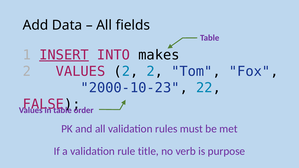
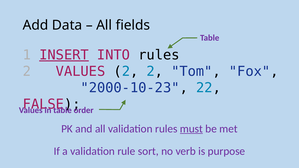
INTO makes: makes -> rules (159, 55)
must underline: none -> present (191, 129)
title: title -> sort (148, 151)
